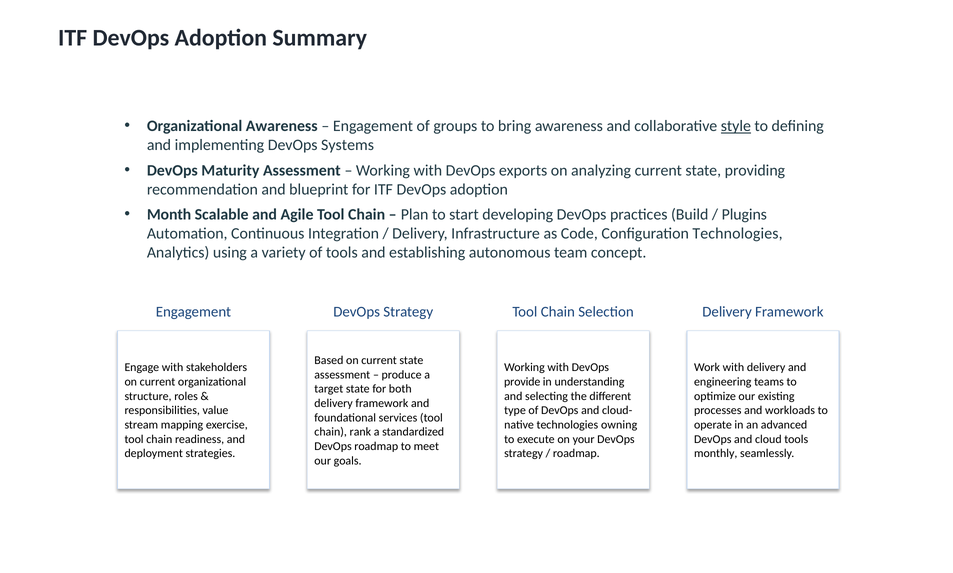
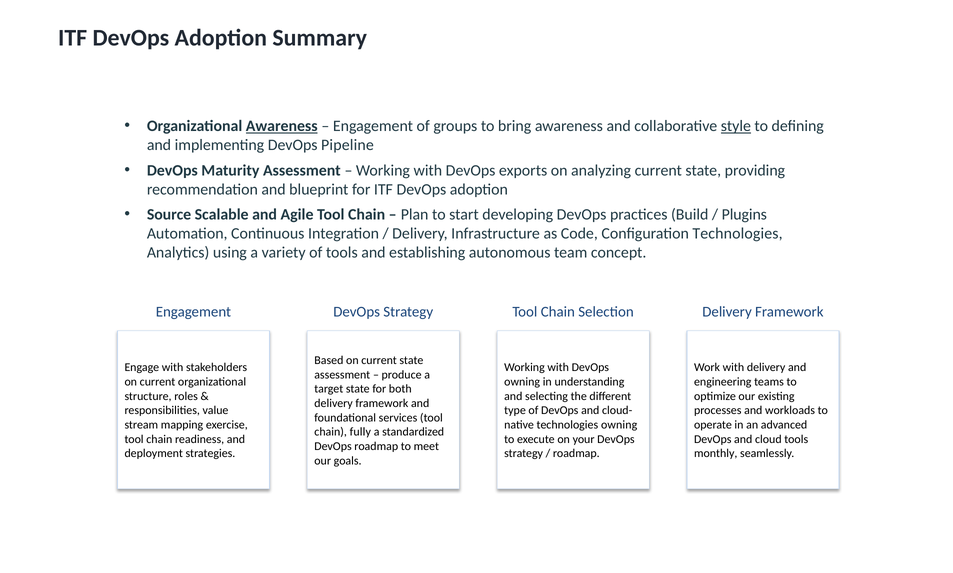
Awareness underline: none -> present (282, 126)
Systems: Systems -> Pipeline (348, 145)
Month: Month -> Source (169, 215)
provide: provide -> owning (522, 382)
rank: rank -> fully (360, 432)
